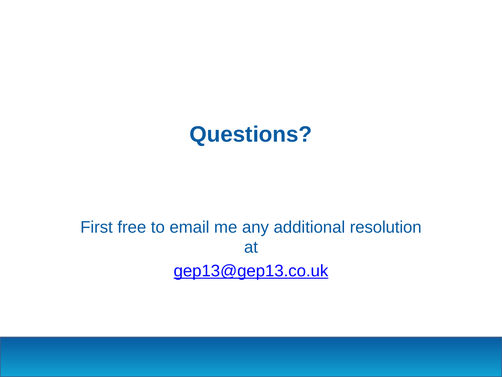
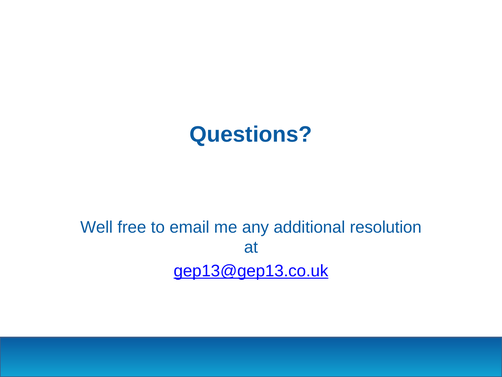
First: First -> Well (97, 227)
